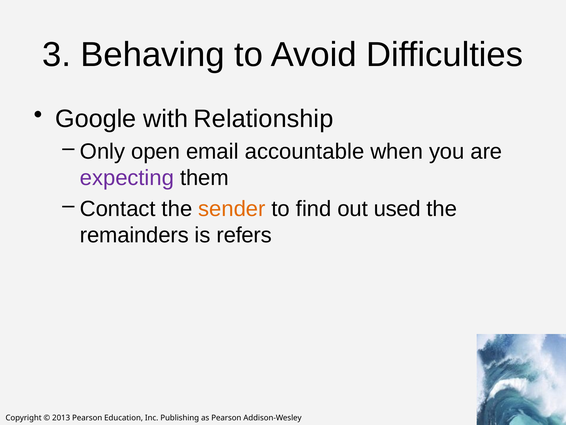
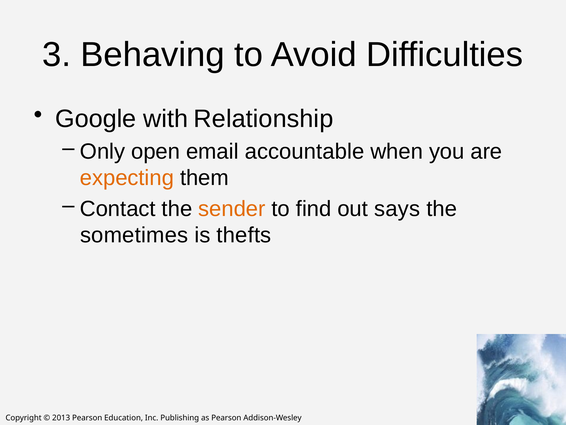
expecting colour: purple -> orange (127, 178)
used: used -> says (397, 209)
remainders: remainders -> sometimes (134, 235)
refers: refers -> thefts (244, 235)
